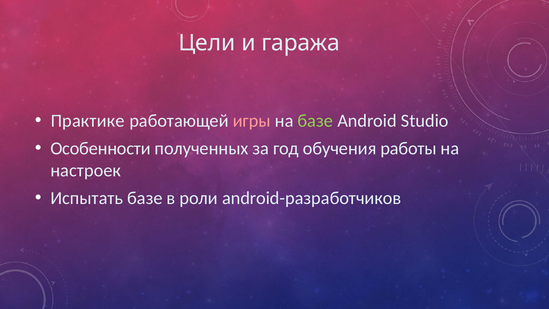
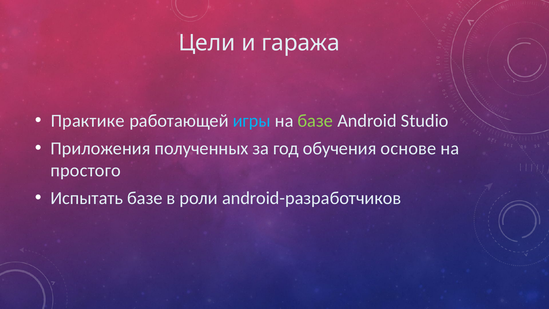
игры colour: pink -> light blue (252, 121)
Особенности: Особенности -> Приложения (100, 148)
работы: работы -> основе (408, 148)
настроек: настроек -> простого (86, 170)
